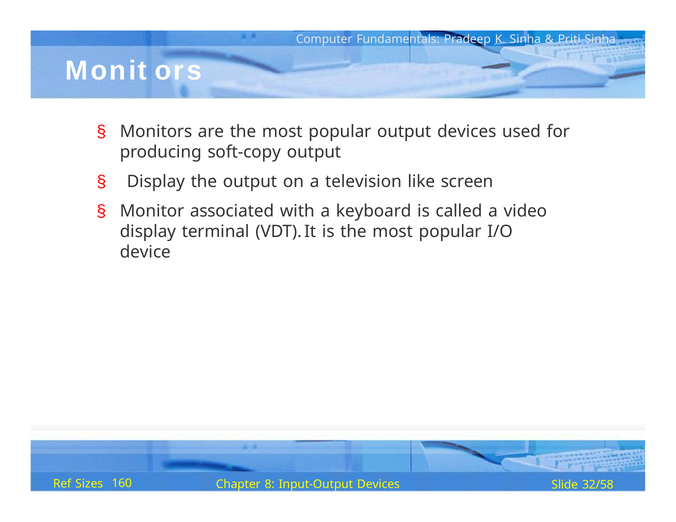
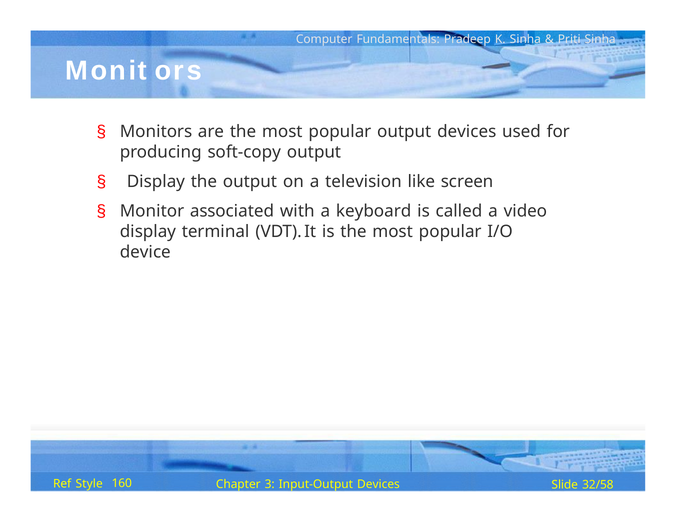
Sizes: Sizes -> Style (89, 484)
8: 8 -> 3 (270, 484)
